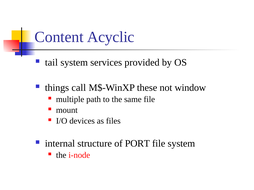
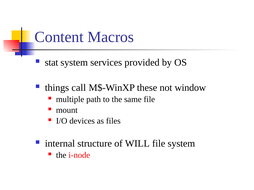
Acyclic: Acyclic -> Macros (111, 37)
tail: tail -> stat (52, 63)
PORT: PORT -> WILL (137, 144)
